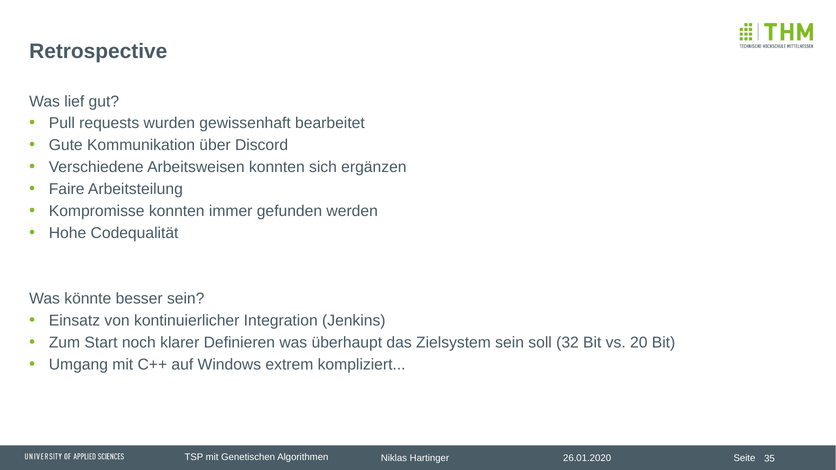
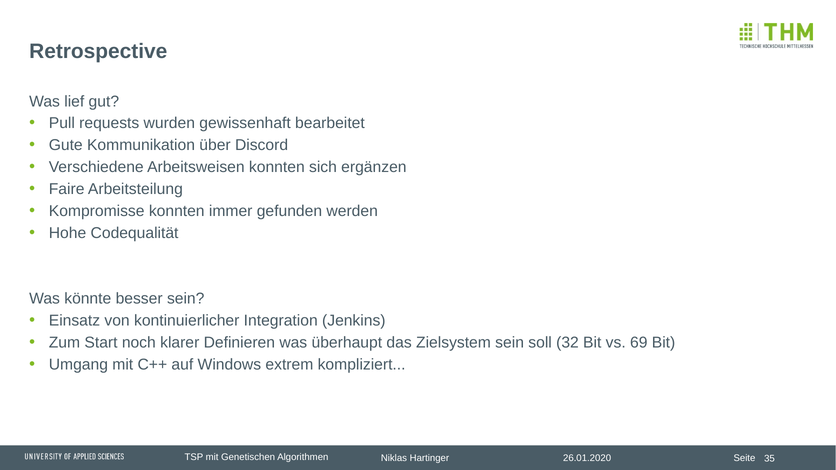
20: 20 -> 69 (639, 343)
